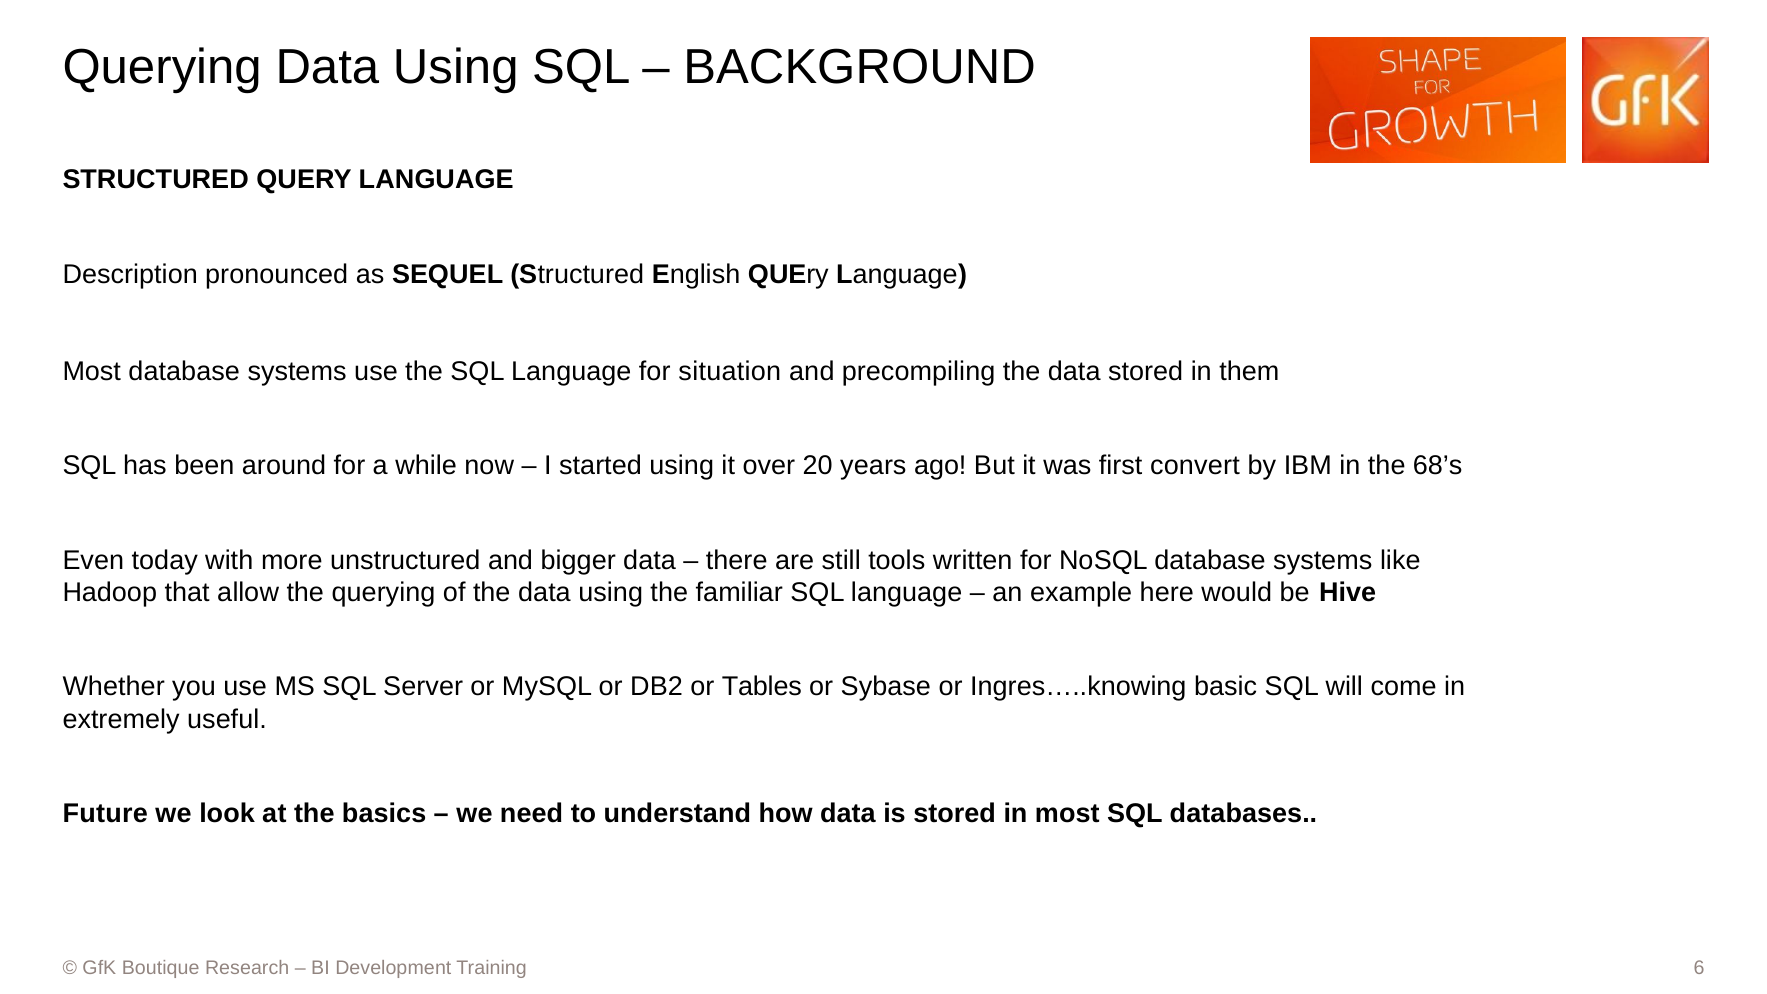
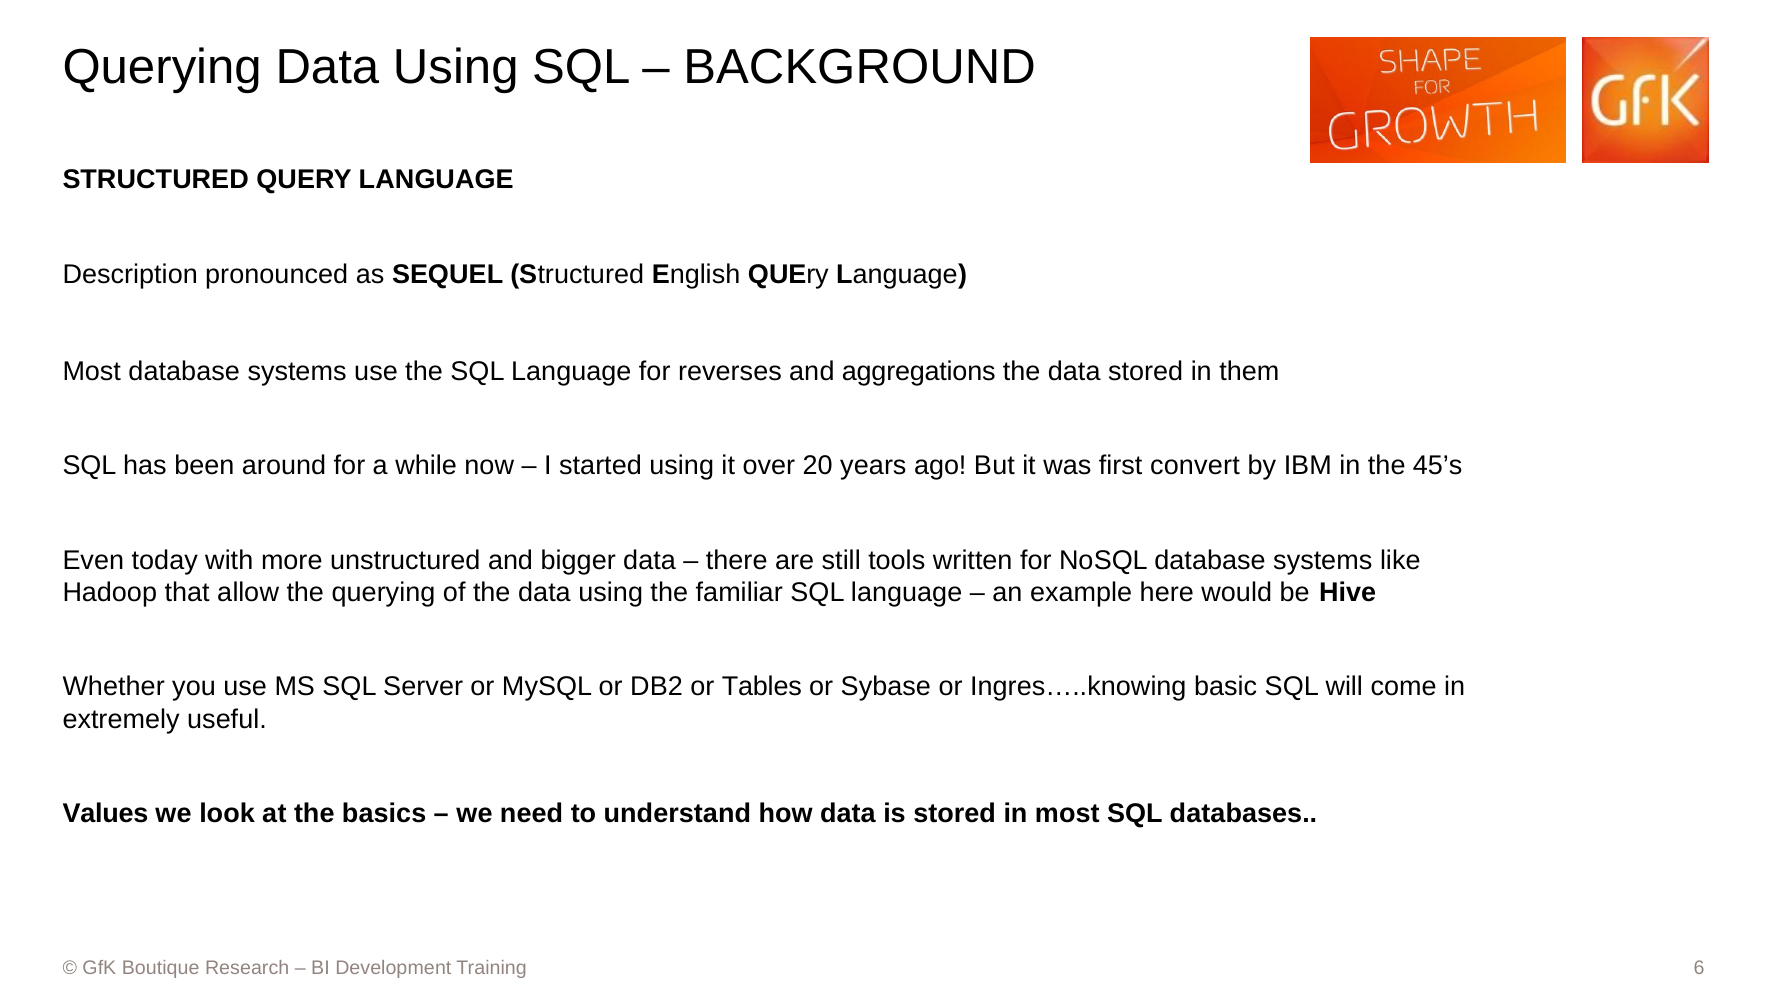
situation: situation -> reverses (730, 371)
precompiling: precompiling -> aggregations (919, 371)
68’s: 68’s -> 45’s (1438, 466)
Future: Future -> Values (105, 814)
